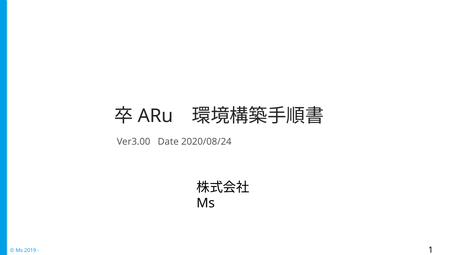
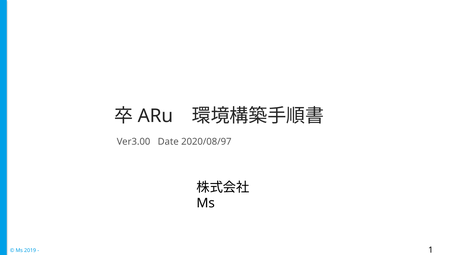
2020/08/24: 2020/08/24 -> 2020/08/97 (206, 142)
